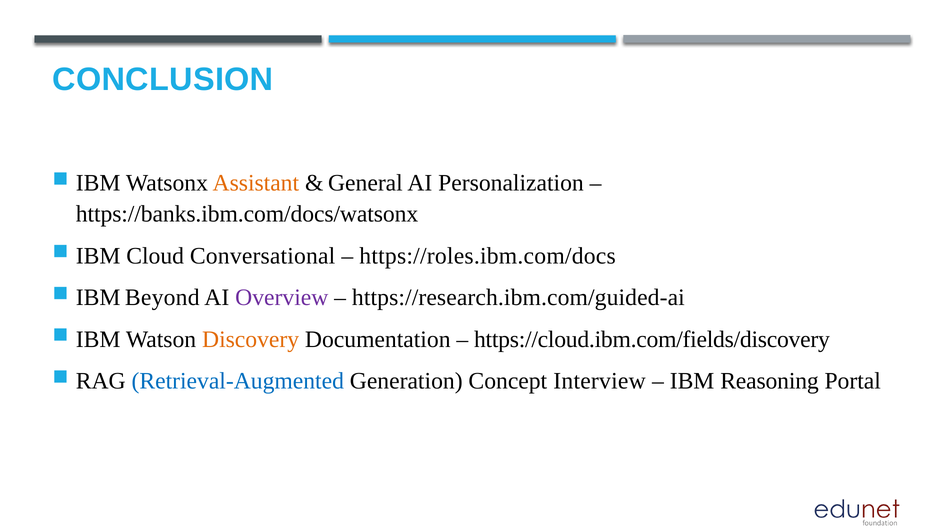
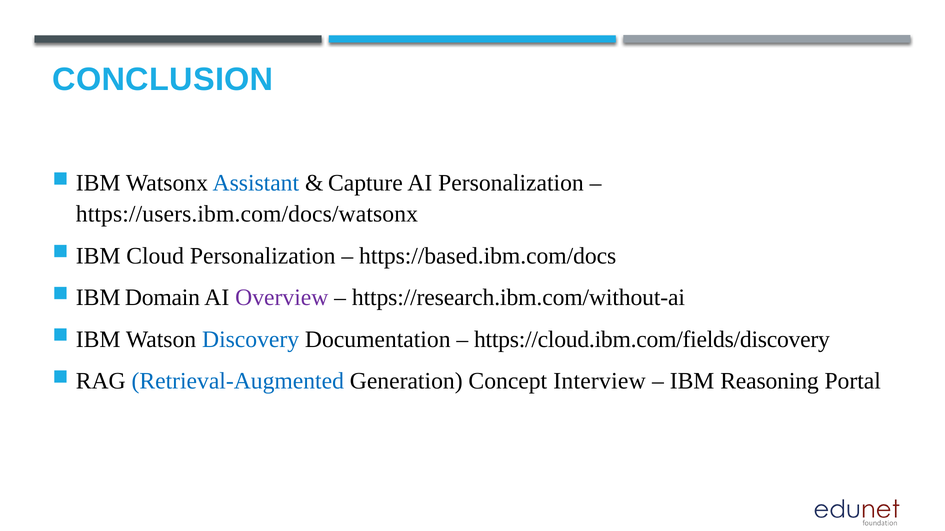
Assistant colour: orange -> blue (256, 183)
General: General -> Capture (365, 183)
https://banks.ibm.com/docs/watsonx: https://banks.ibm.com/docs/watsonx -> https://users.ibm.com/docs/watsonx (247, 214)
Cloud Conversational: Conversational -> Personalization (263, 256)
https://roles.ibm.com/docs: https://roles.ibm.com/docs -> https://based.ibm.com/docs (488, 256)
Beyond: Beyond -> Domain (163, 298)
https://research.ibm.com/guided-ai: https://research.ibm.com/guided-ai -> https://research.ibm.com/without-ai (518, 298)
Discovery colour: orange -> blue (251, 340)
